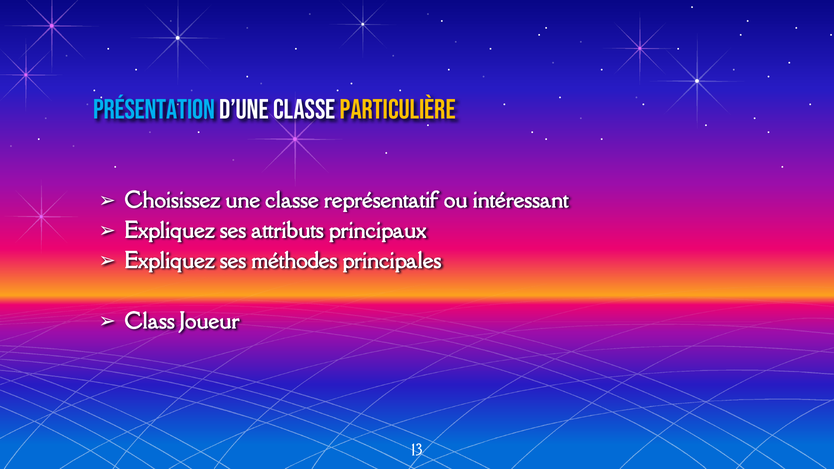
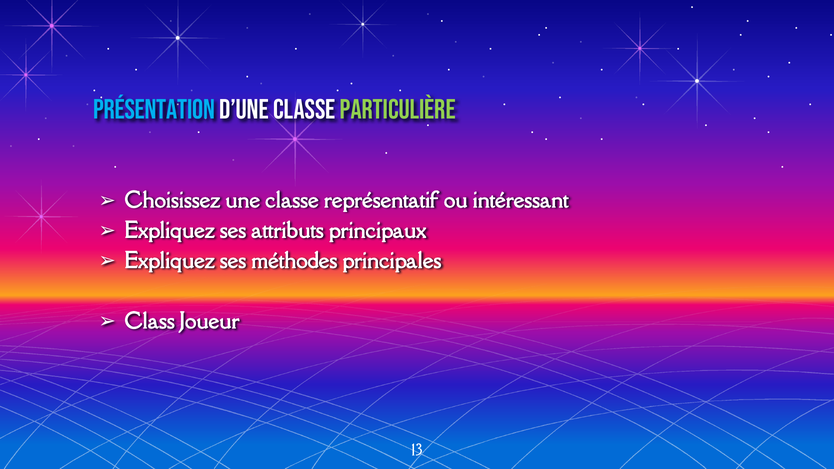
particulière colour: yellow -> light green (398, 109)
